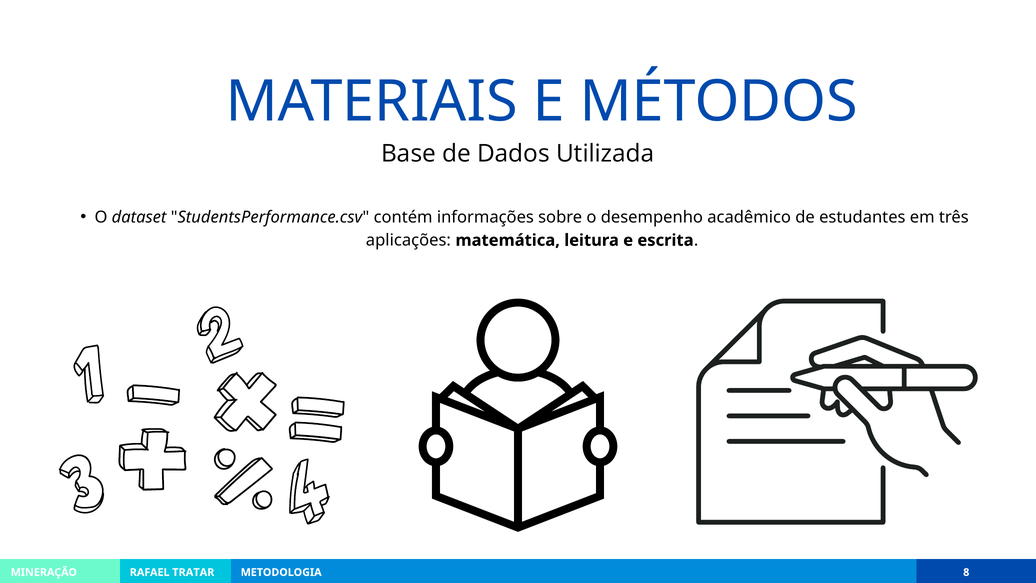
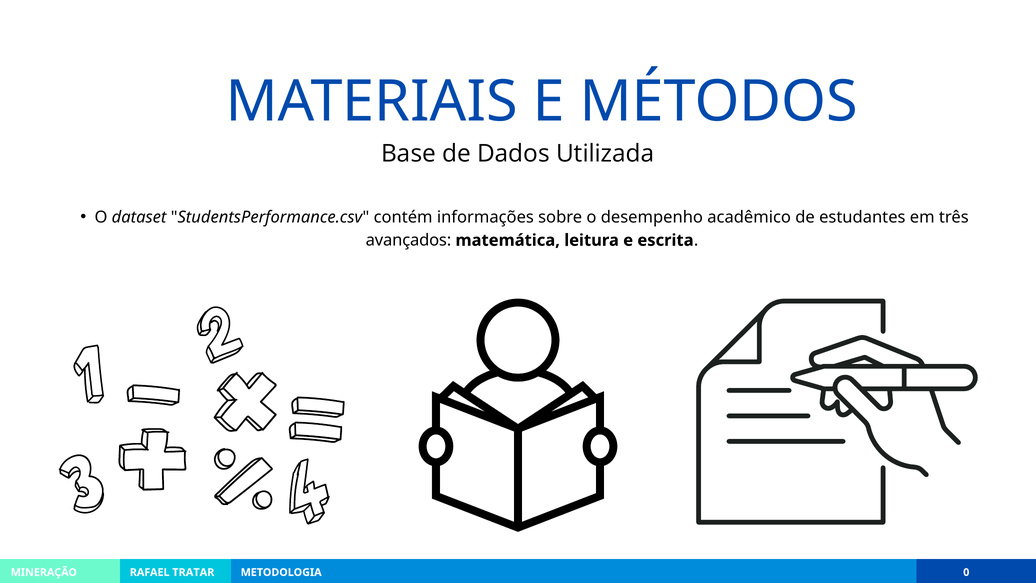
aplicações: aplicações -> avançados (408, 240)
8: 8 -> 0 (966, 572)
